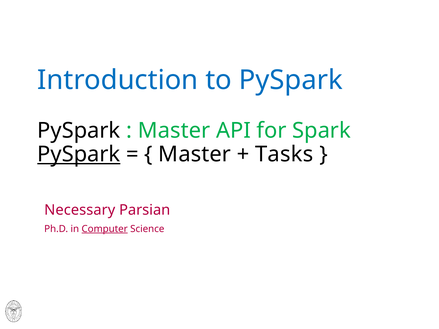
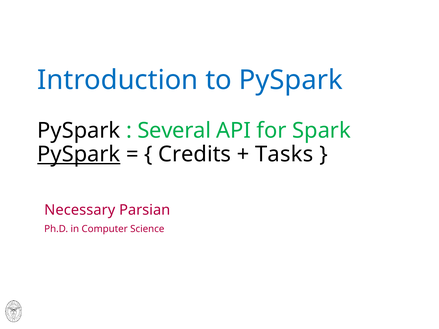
Master: Master -> Several (174, 131)
Master: Master -> Credits (195, 154)
Computer underline: present -> none (105, 229)
